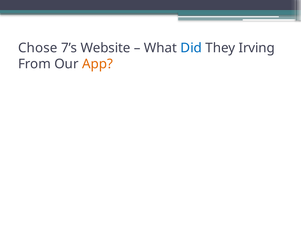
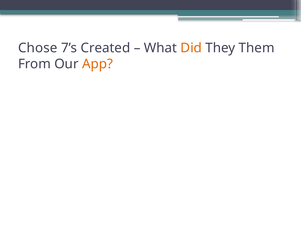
Website: Website -> Created (105, 48)
Did colour: blue -> orange (191, 48)
Irving: Irving -> Them (257, 48)
